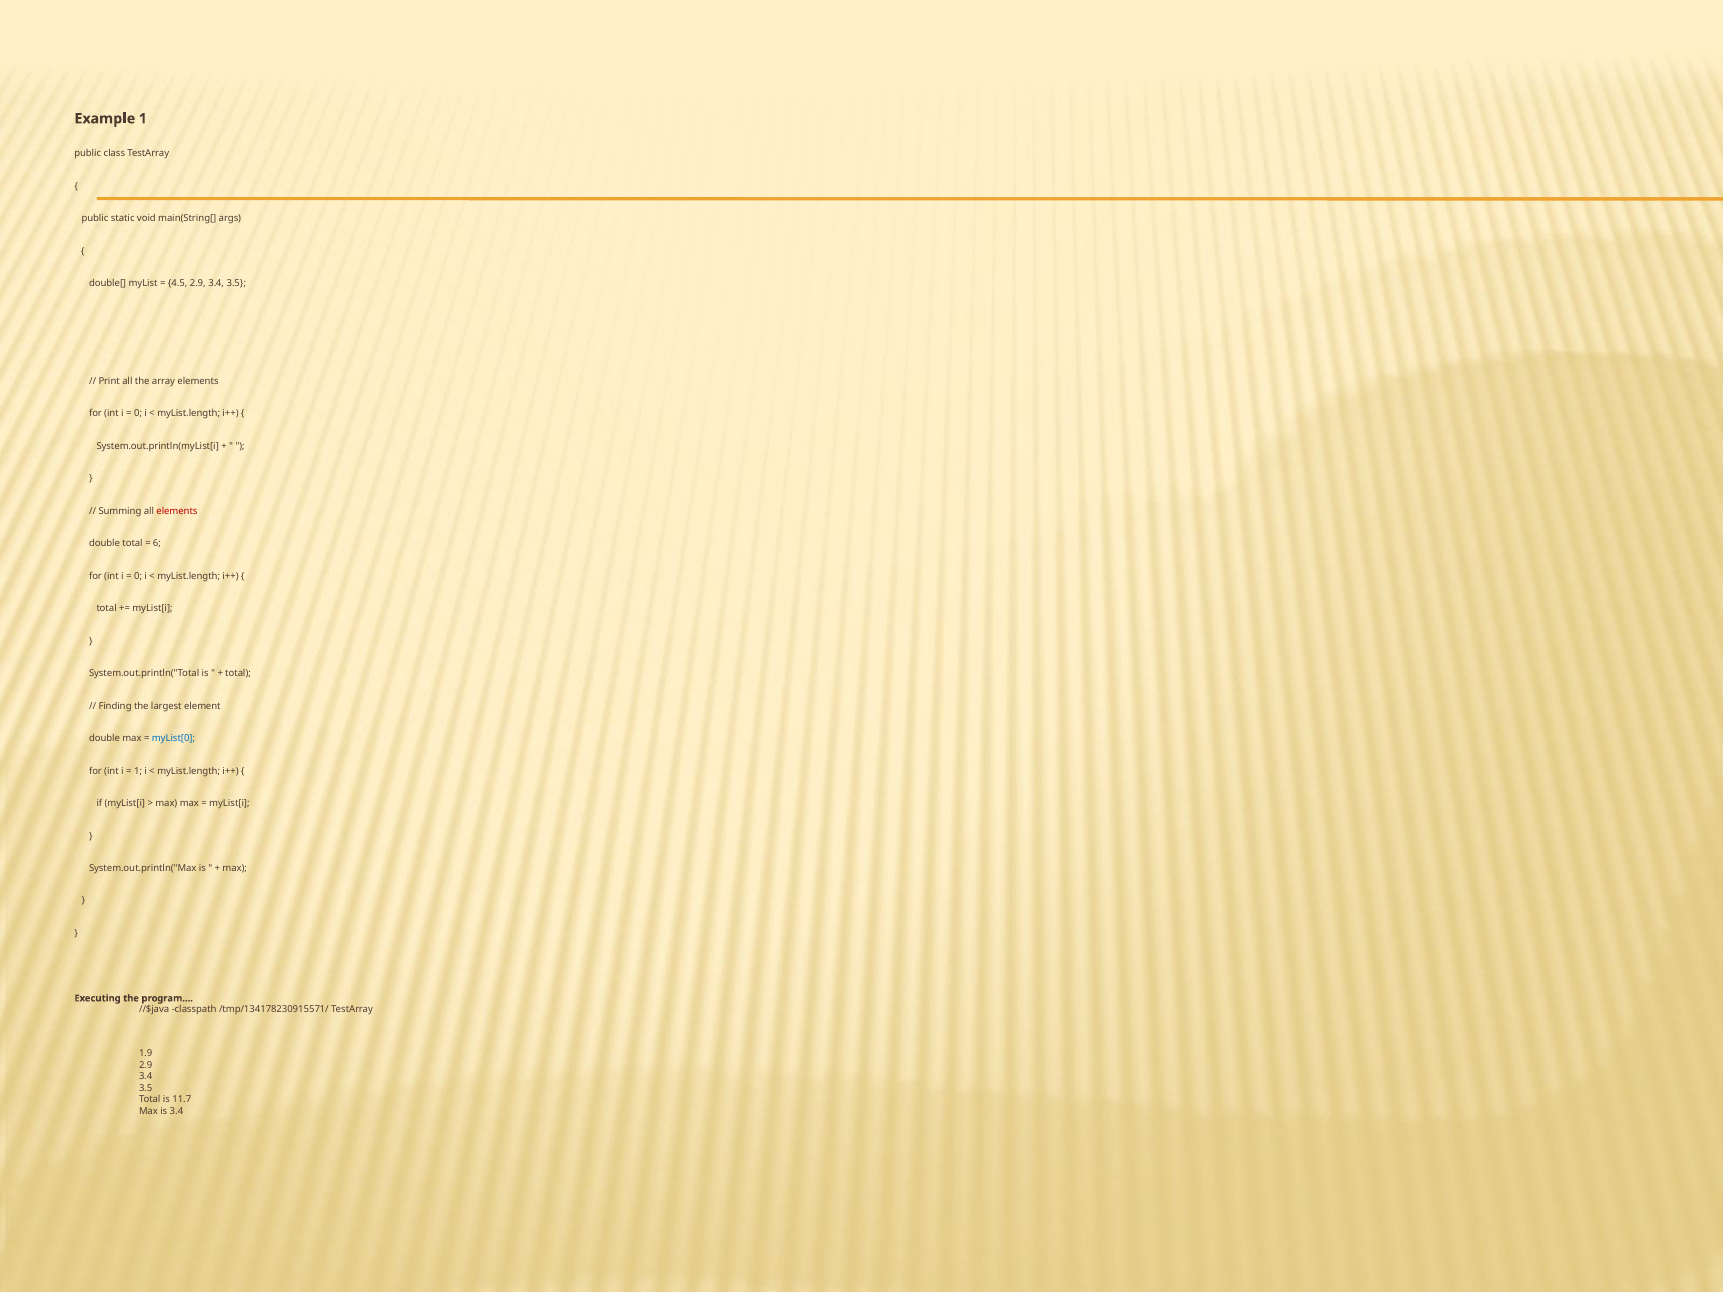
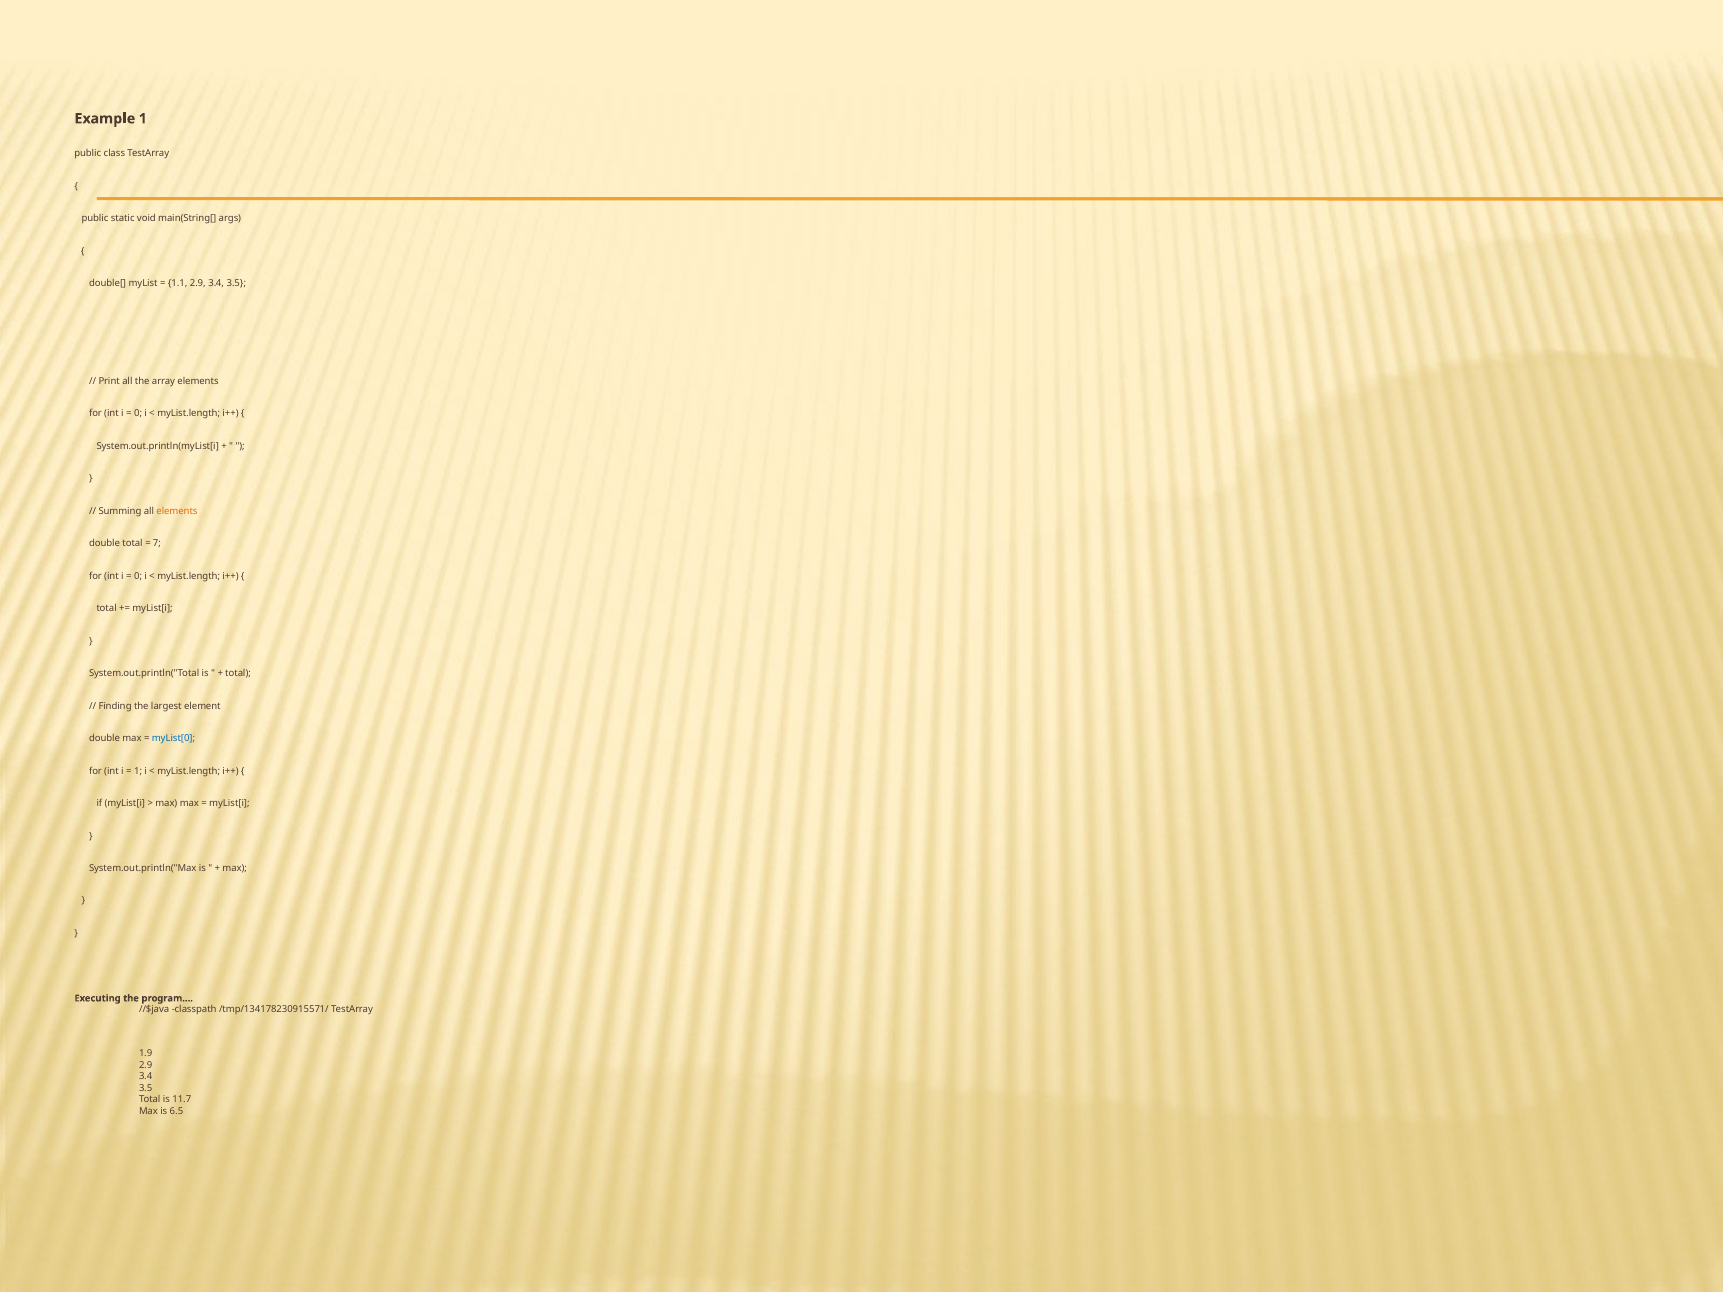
4.5: 4.5 -> 1.1 (178, 284)
elements colour: red -> orange (177, 511)
6: 6 -> 7 (157, 544)
is 3.4: 3.4 -> 6.5 (176, 1111)
